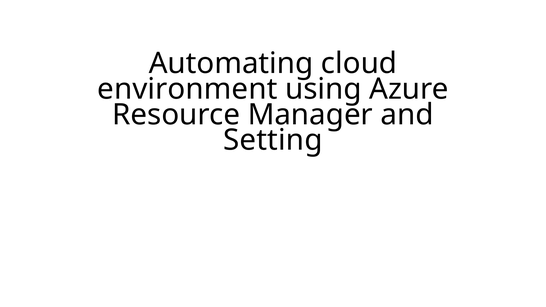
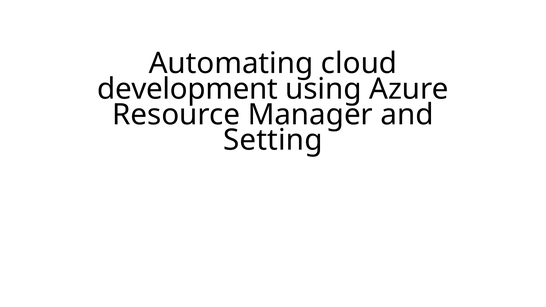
environment: environment -> development (188, 89)
